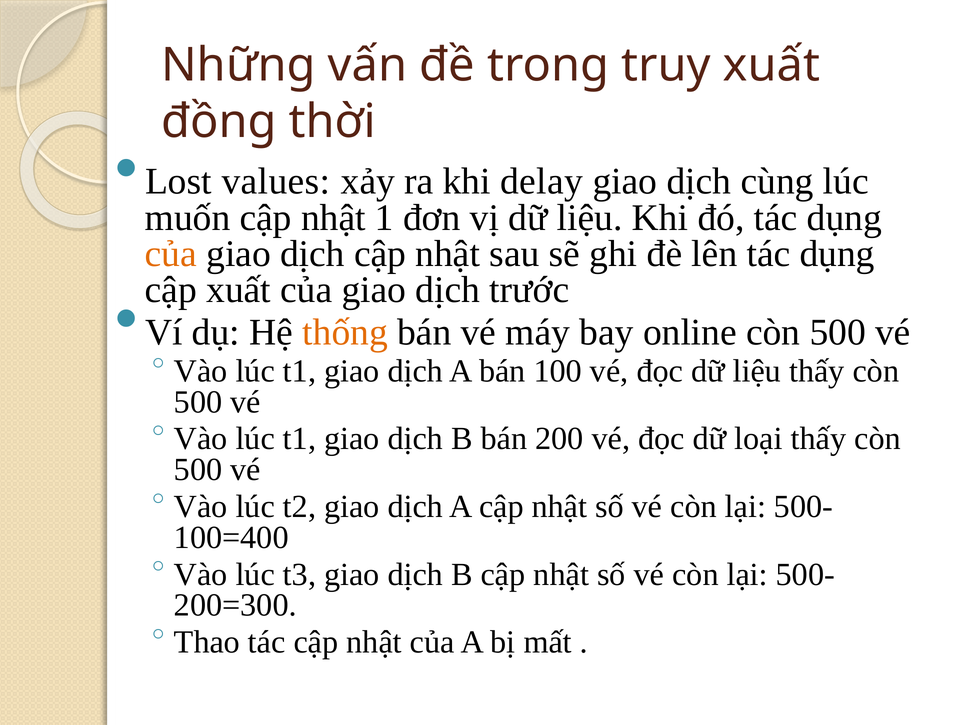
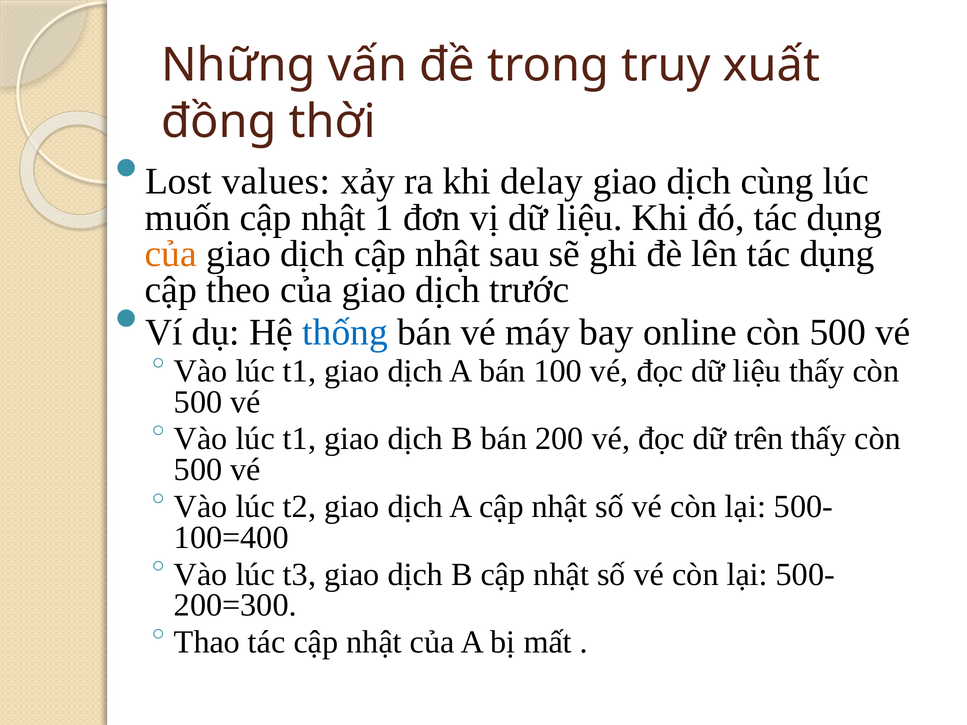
cập xuất: xuất -> theo (239, 290)
thống colour: orange -> blue (345, 333)
loại: loại -> trên (759, 439)
